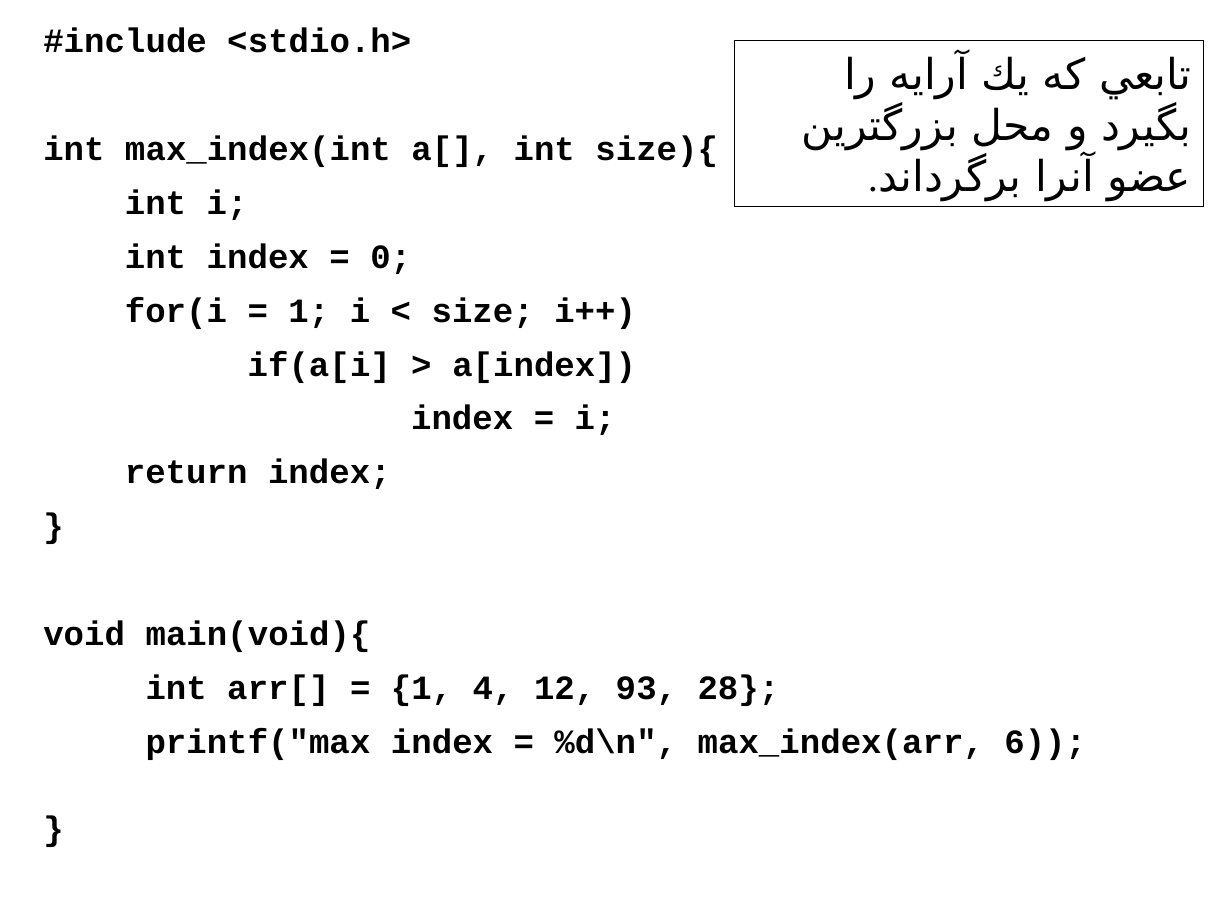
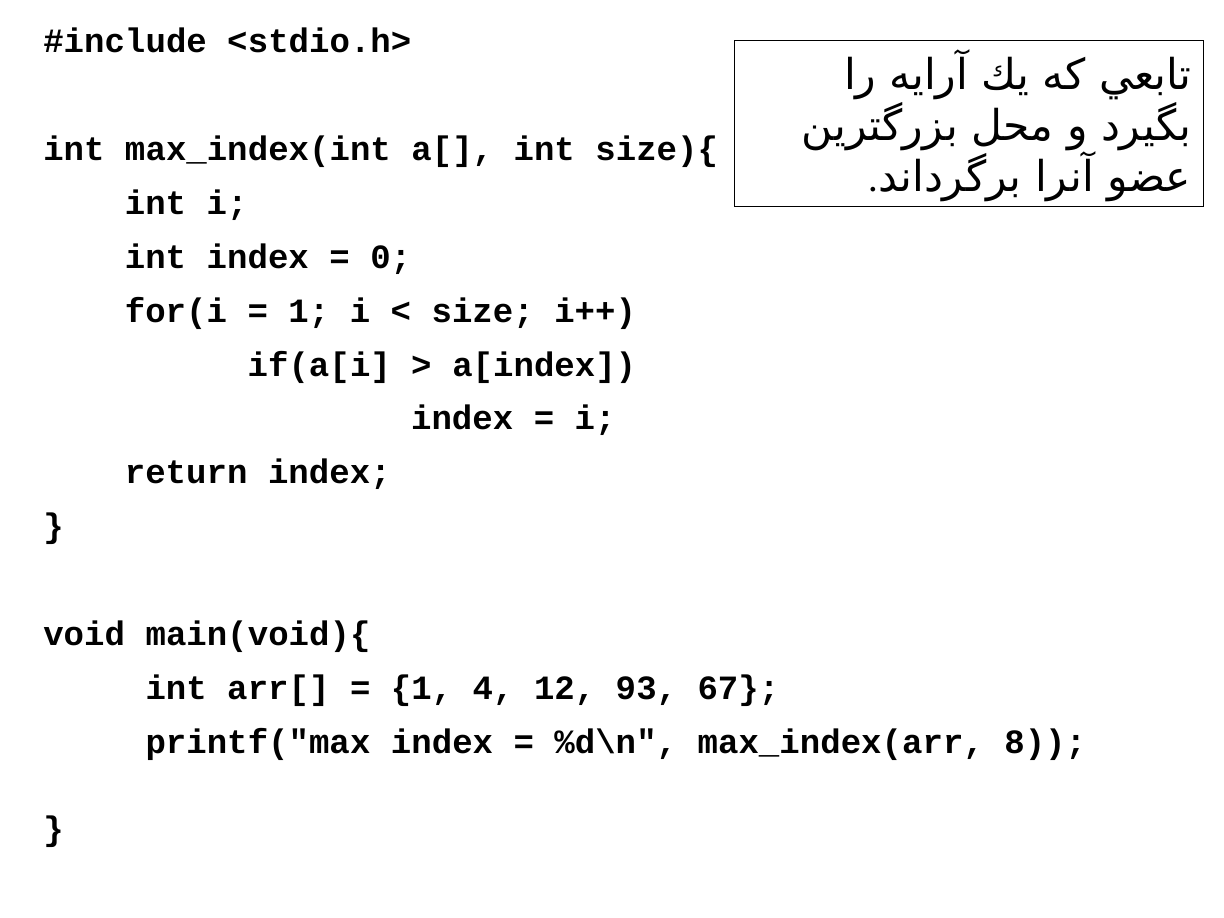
28: 28 -> 67 (738, 688)
6: 6 -> 8 (1045, 742)
